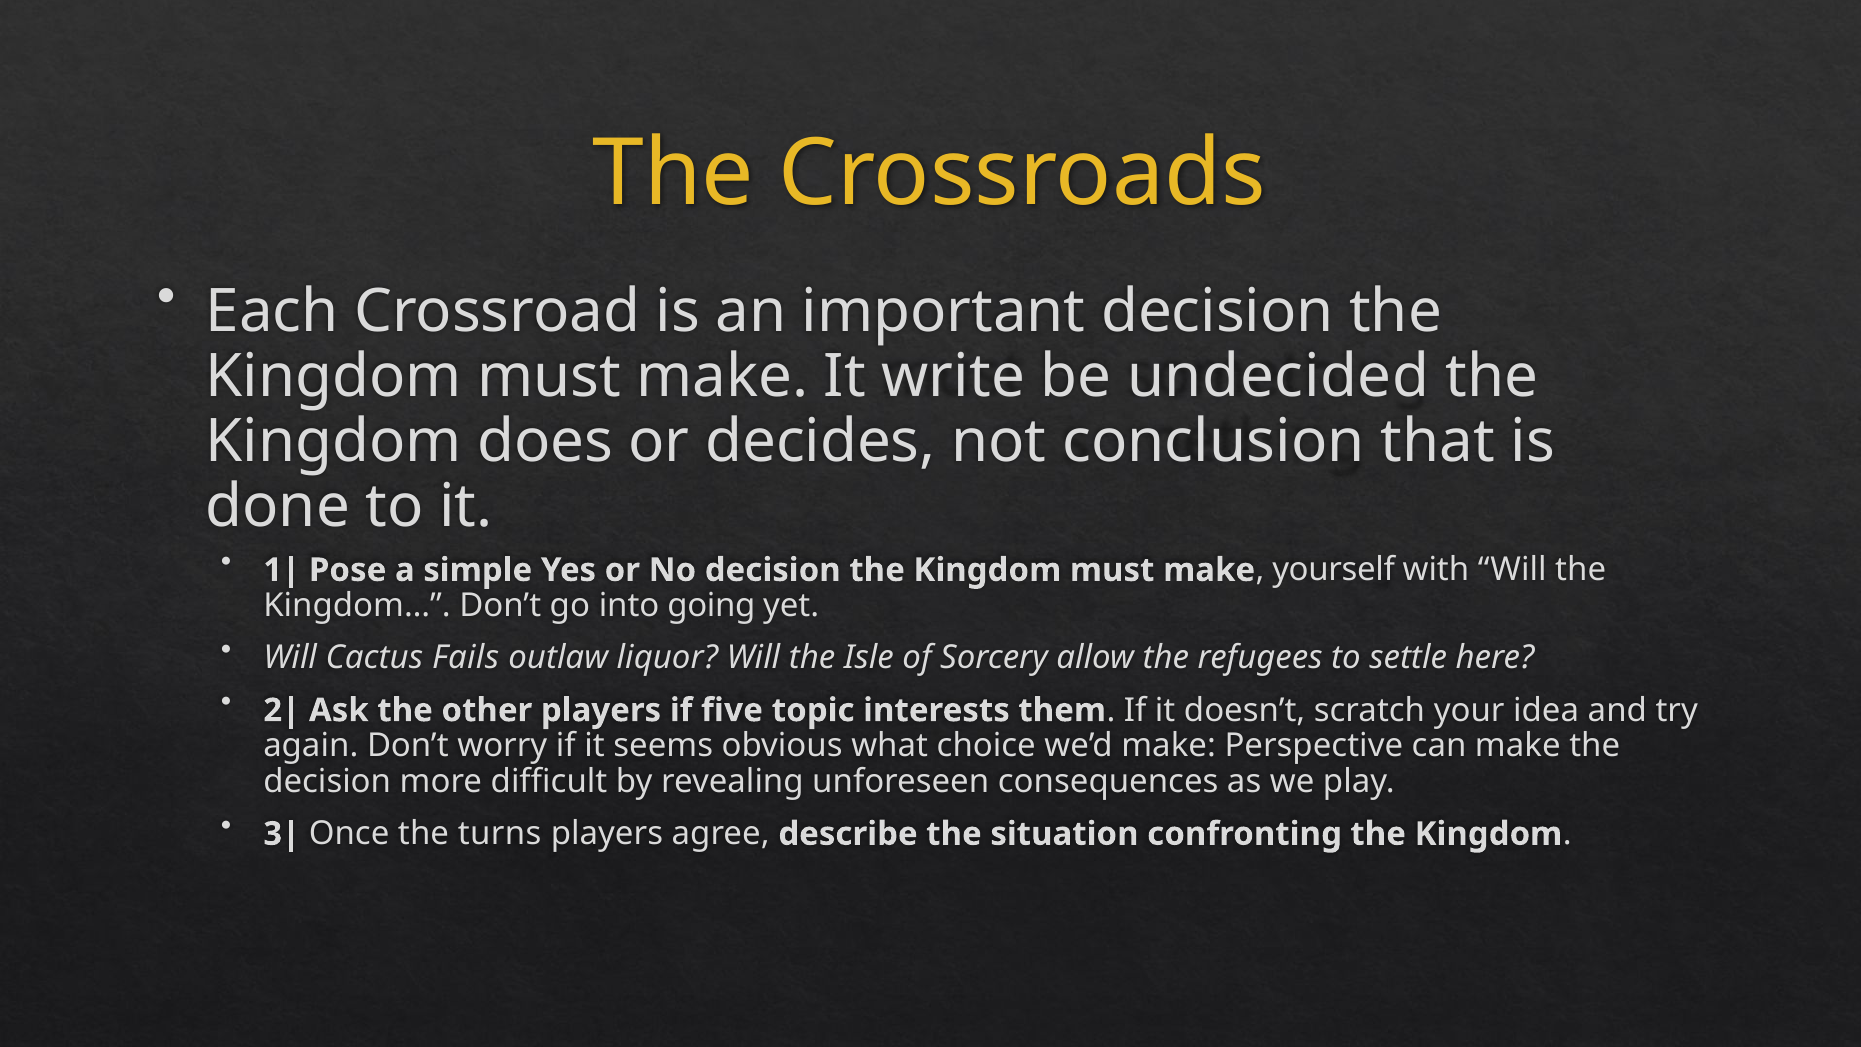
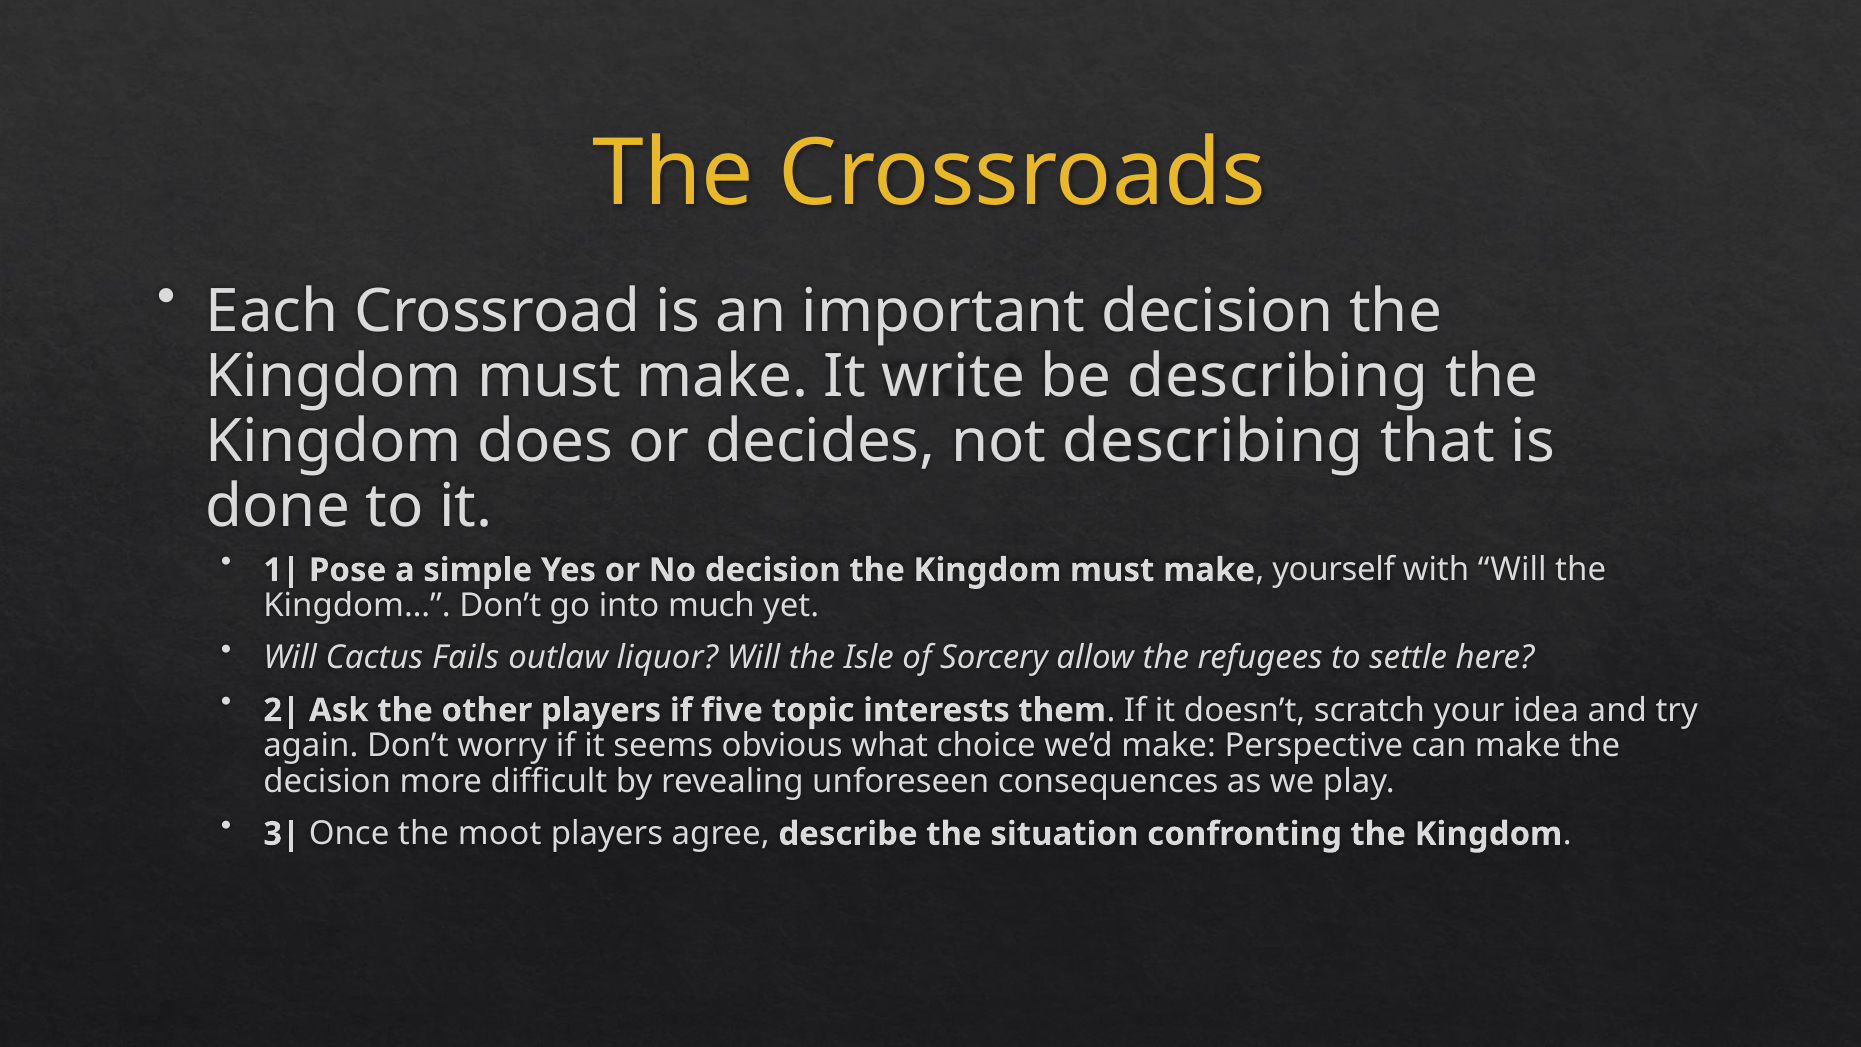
be undecided: undecided -> describing (1278, 377)
not conclusion: conclusion -> describing (1213, 442)
going: going -> much (711, 606)
turns: turns -> moot (500, 834)
